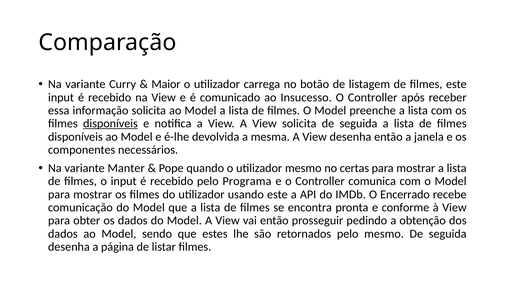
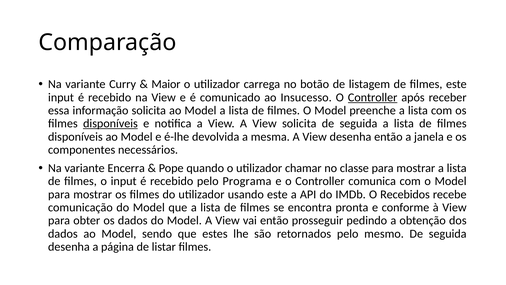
Controller underline: none -> present (373, 97)
Manter: Manter -> Encerra (126, 168)
utilizador mesmo: mesmo -> chamar (303, 168)
certas: certas -> classe (354, 168)
Encerrado: Encerrado -> Recebidos (405, 194)
